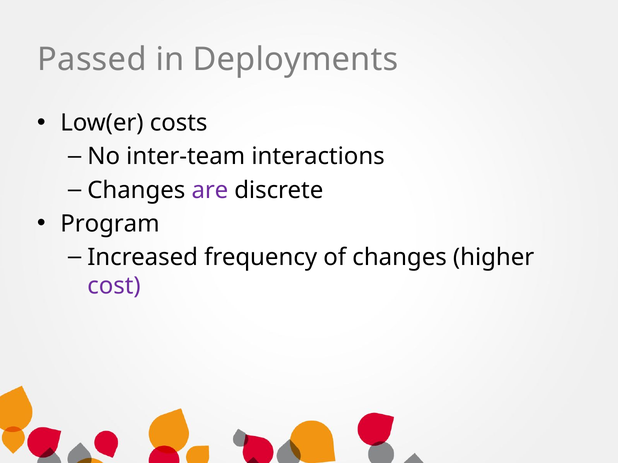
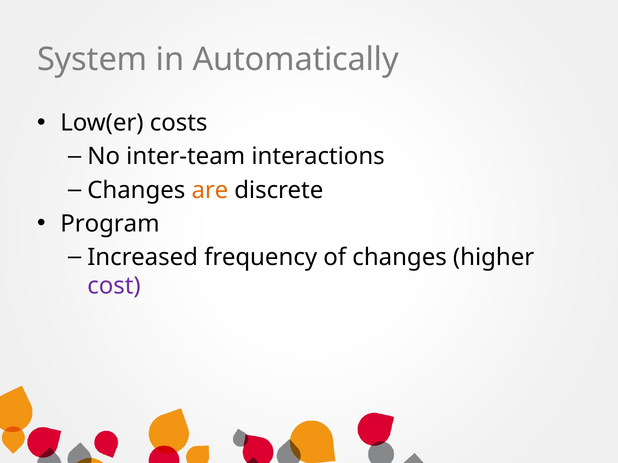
Passed: Passed -> System (92, 59)
Deployments: Deployments -> Automatically (296, 59)
are colour: purple -> orange (210, 190)
